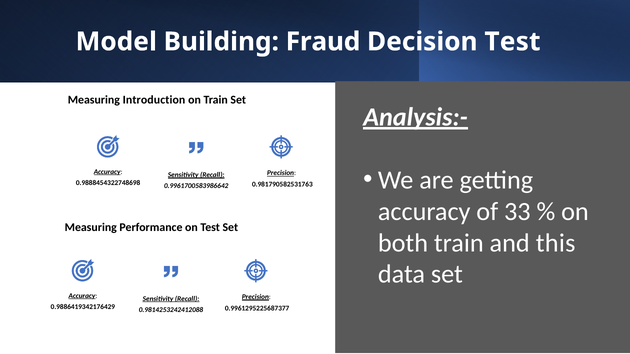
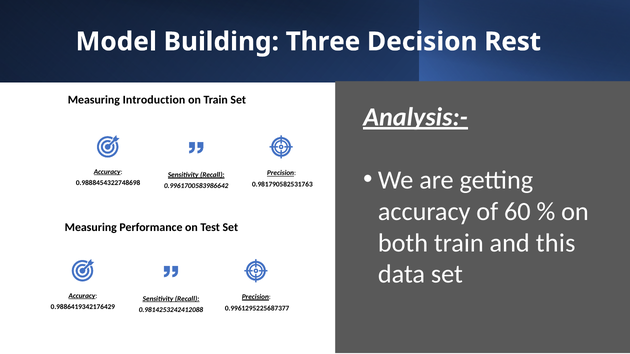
Fraud: Fraud -> Three (323, 42)
Decision Test: Test -> Rest (513, 42)
33: 33 -> 60 (517, 212)
